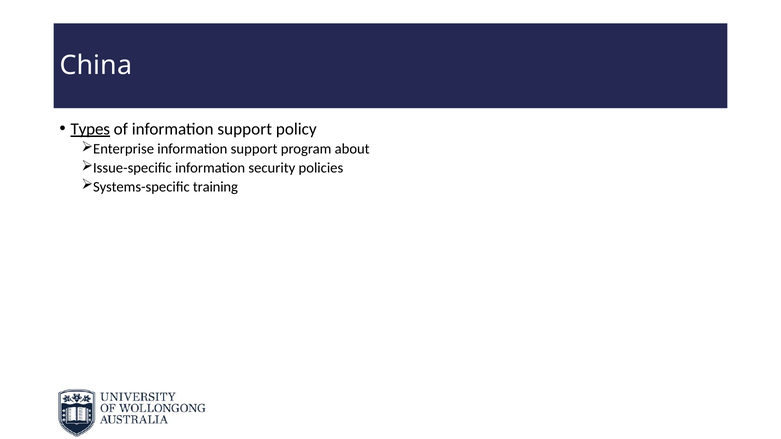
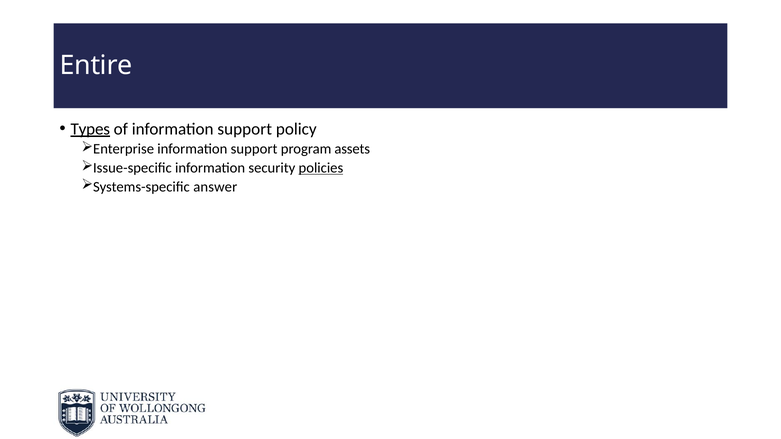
China: China -> Entire (96, 66)
about: about -> assets (352, 149)
policies underline: none -> present (321, 168)
training: training -> answer (215, 187)
